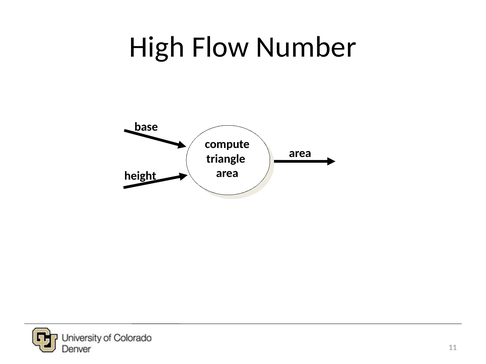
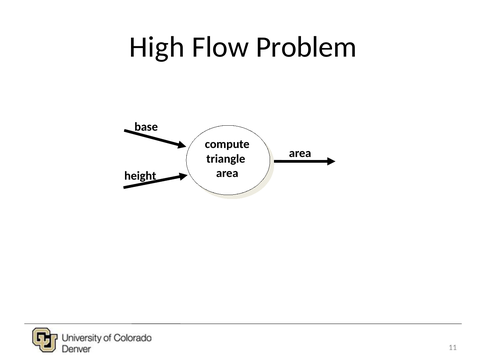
Number: Number -> Problem (306, 47)
